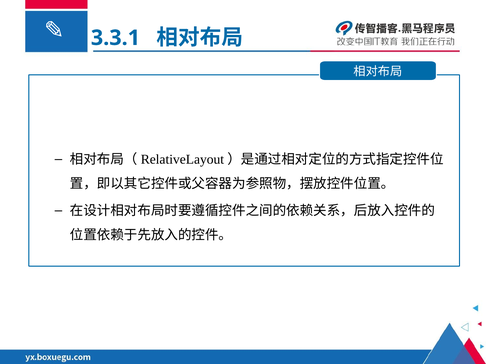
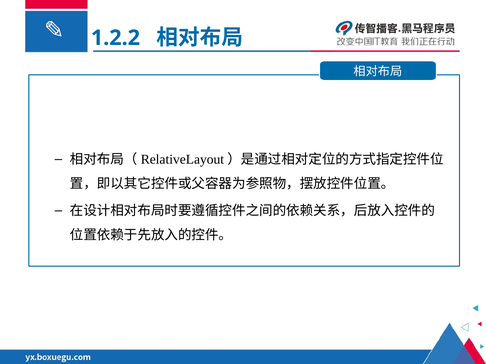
3.3.1: 3.3.1 -> 1.2.2 (115, 38)
